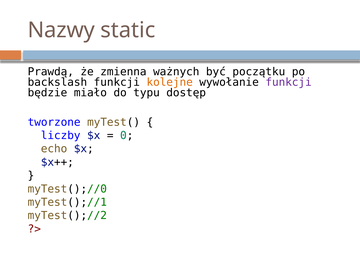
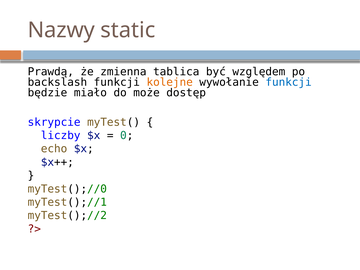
ważnych: ważnych -> tablica (176, 72)
początku: początku -> względem (259, 72)
funkcji colour: purple -> blue (289, 82)
typu: typu -> może (147, 93)
tworzone: tworzone -> skrypcie (54, 122)
